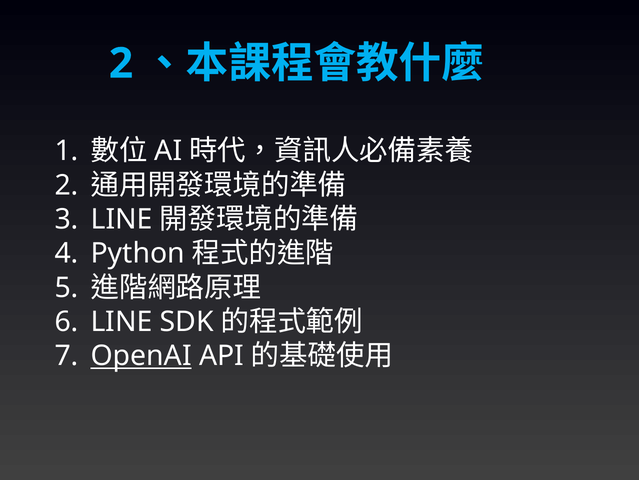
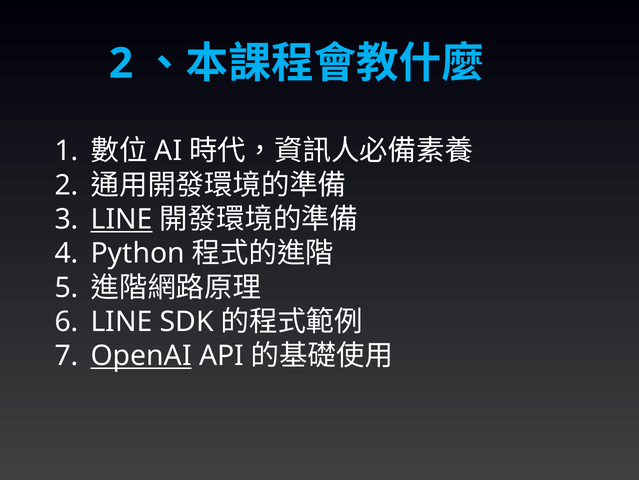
LINE underline: none -> present (122, 219)
